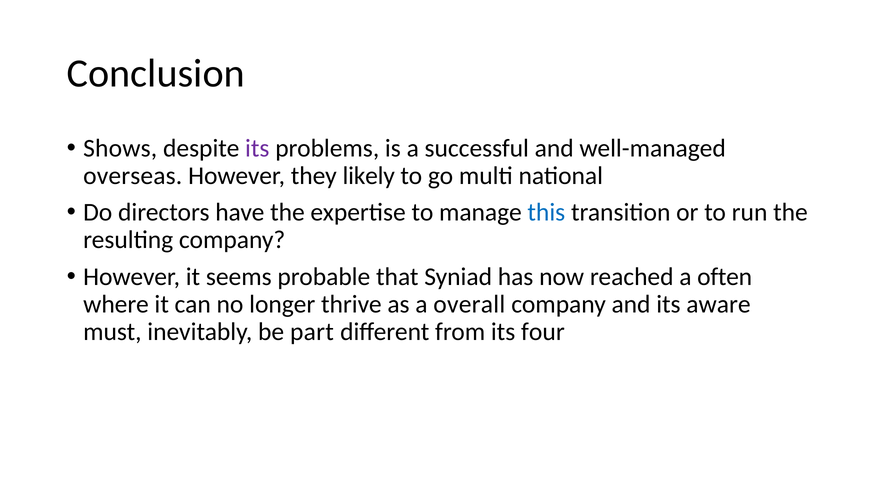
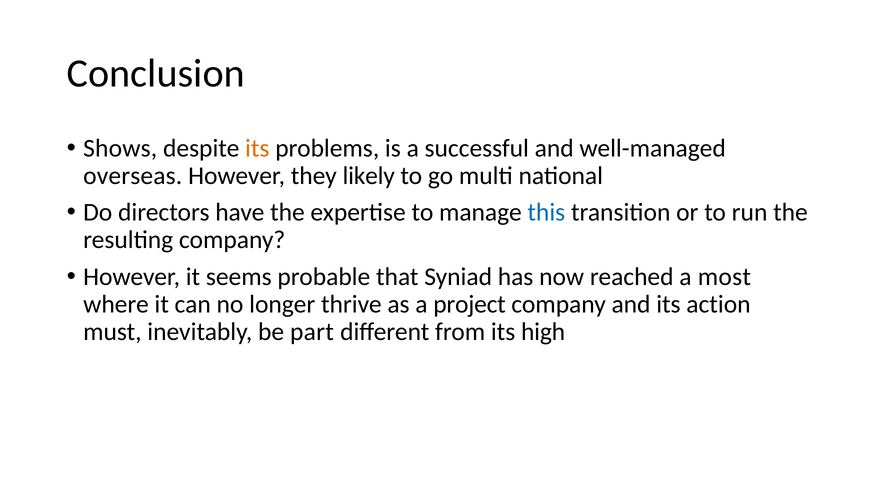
its colour: purple -> orange (257, 148)
often: often -> most (724, 277)
overall: overall -> project (470, 304)
aware: aware -> action (718, 304)
four: four -> high (543, 332)
